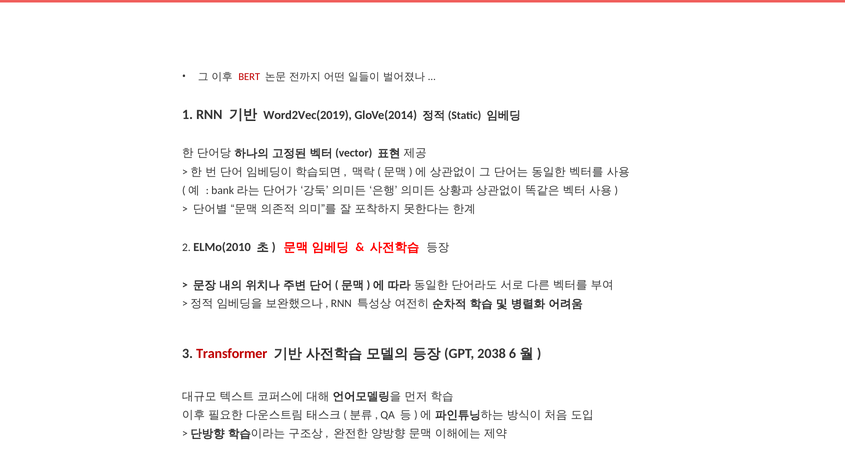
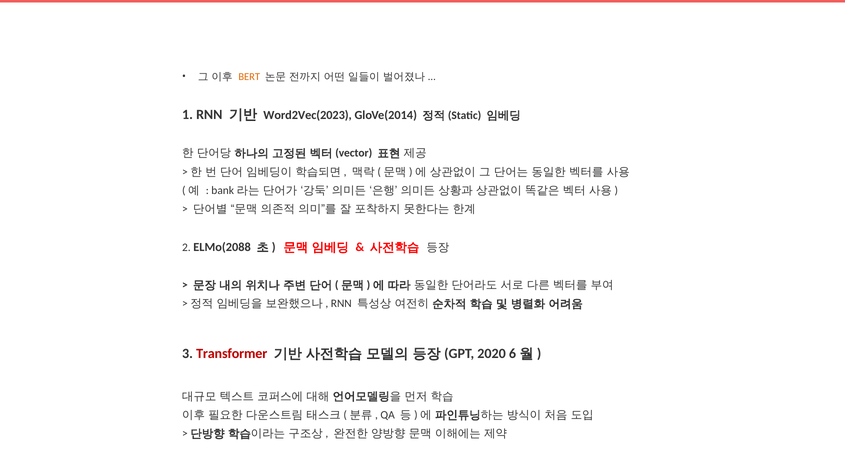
BERT colour: red -> orange (249, 77)
Word2Vec(2019: Word2Vec(2019 -> Word2Vec(2023 (308, 115)
ELMo(2010: ELMo(2010 -> ELMo(2088 (222, 247)
2038: 2038 -> 2020 (492, 354)
